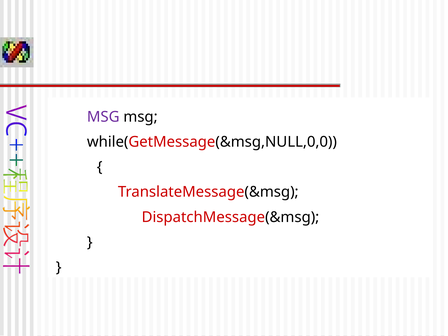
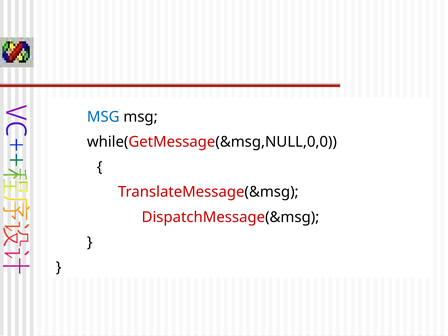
MSG colour: purple -> blue (103, 117)
